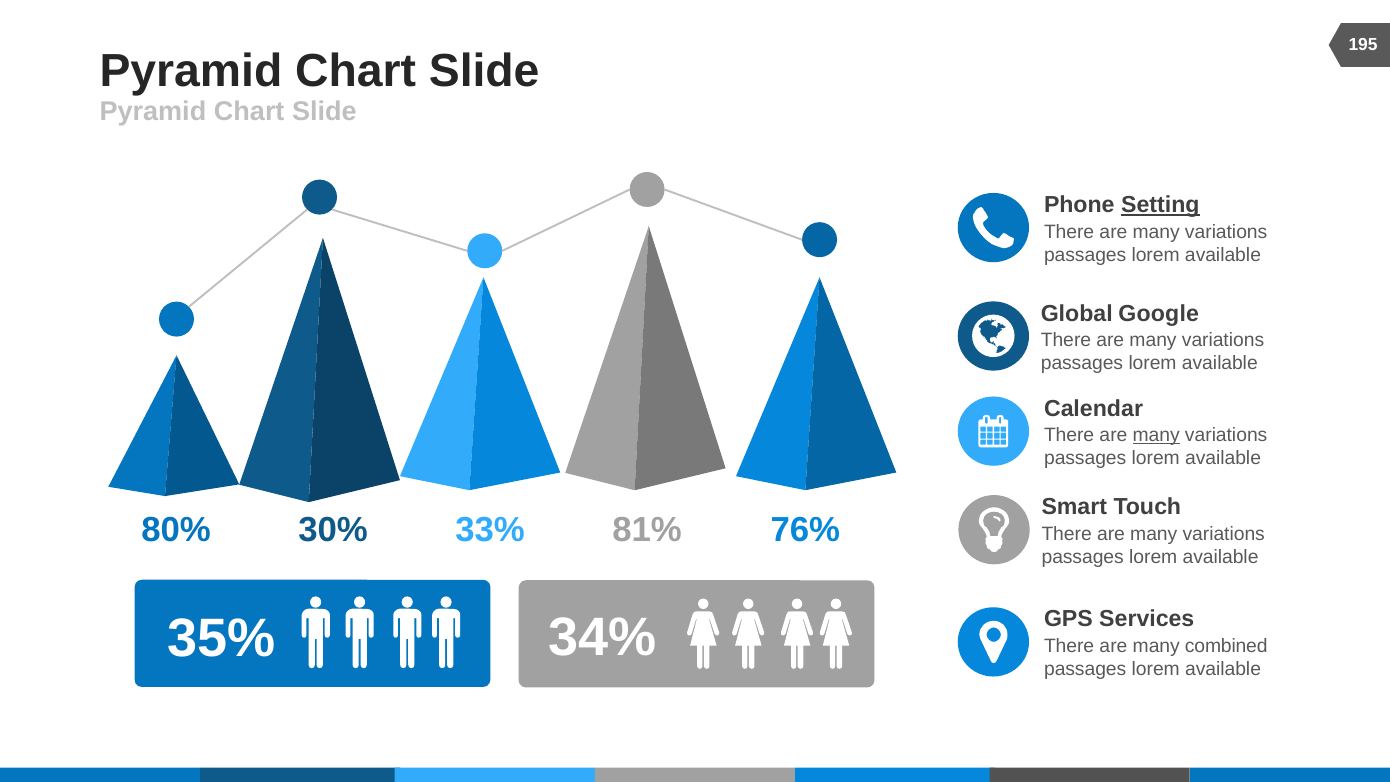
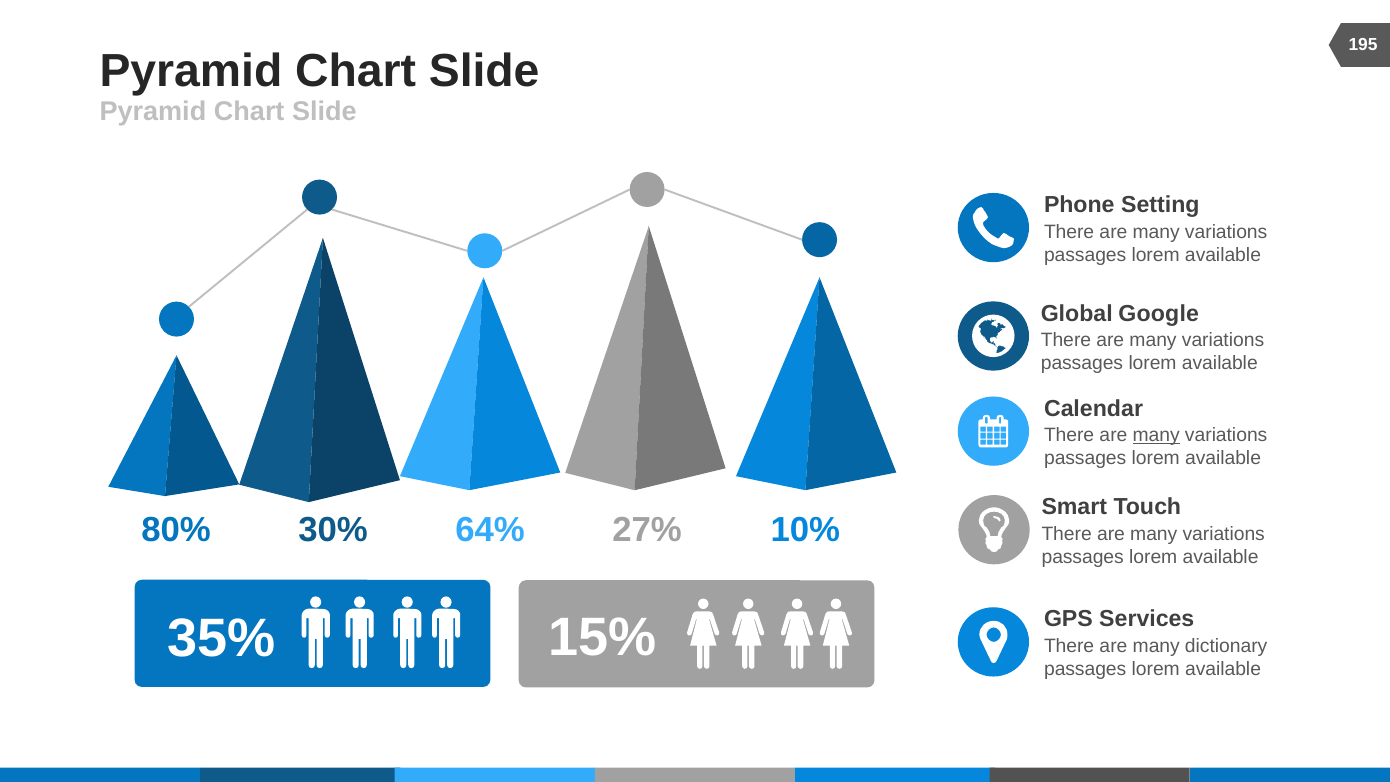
Setting underline: present -> none (1160, 205)
33%: 33% -> 64% (490, 530)
81%: 81% -> 27% (647, 530)
76%: 76% -> 10% (805, 530)
34%: 34% -> 15% (603, 637)
combined: combined -> dictionary (1226, 646)
